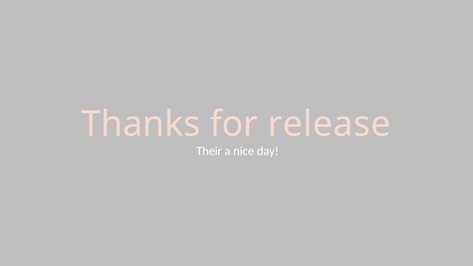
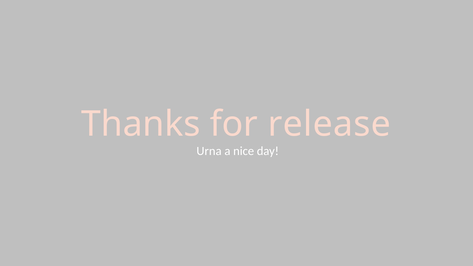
Their: Their -> Urna (209, 151)
